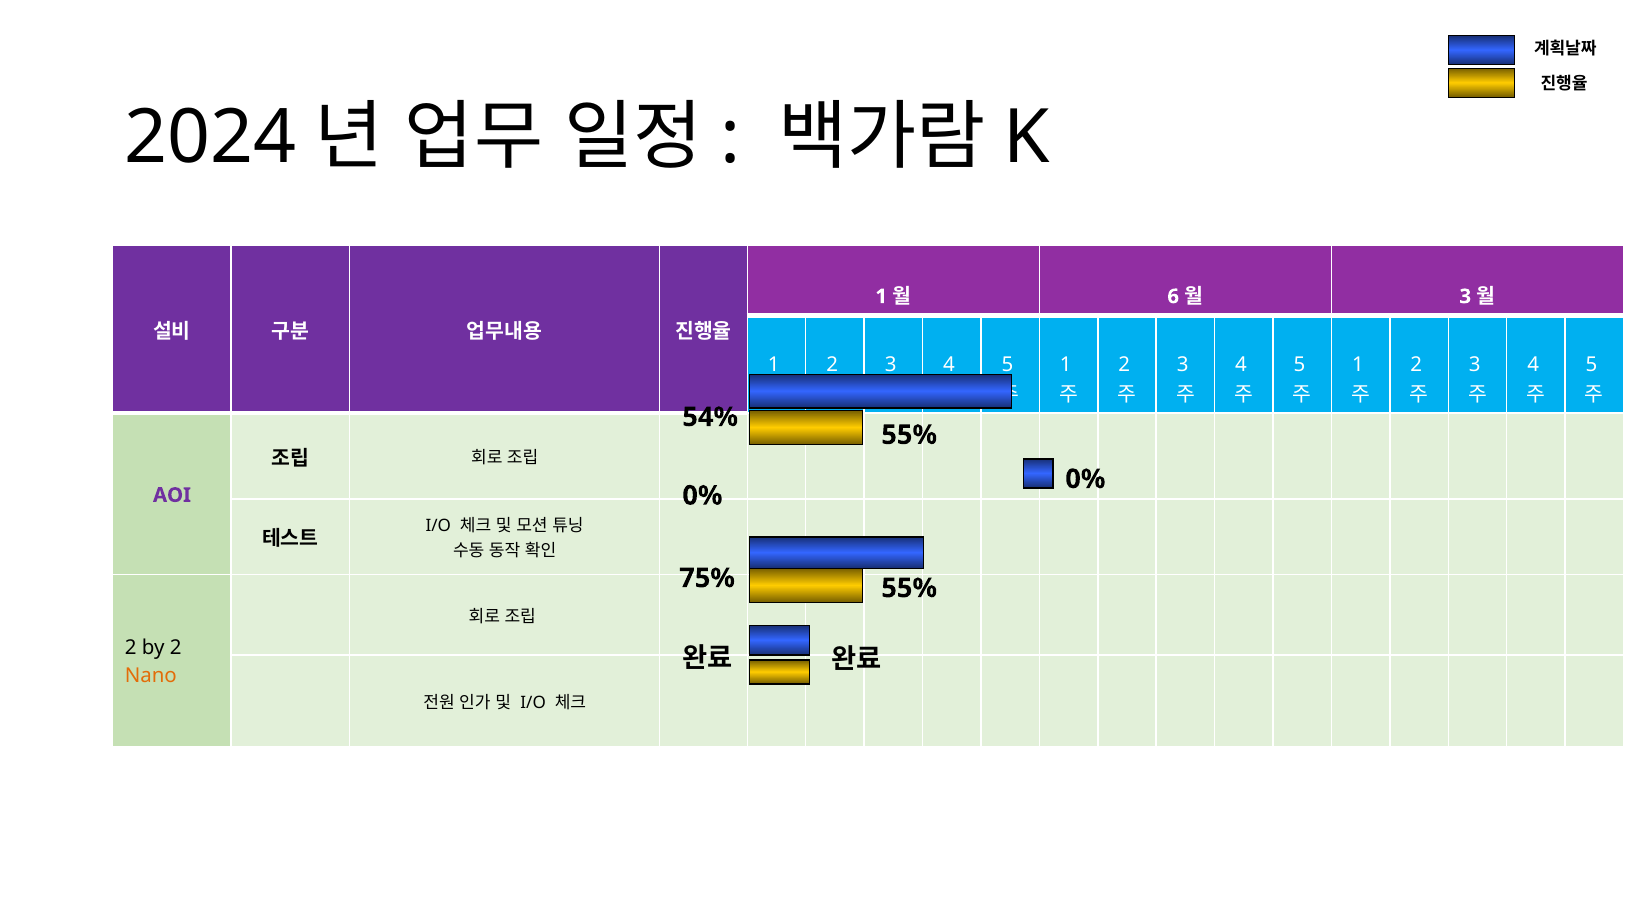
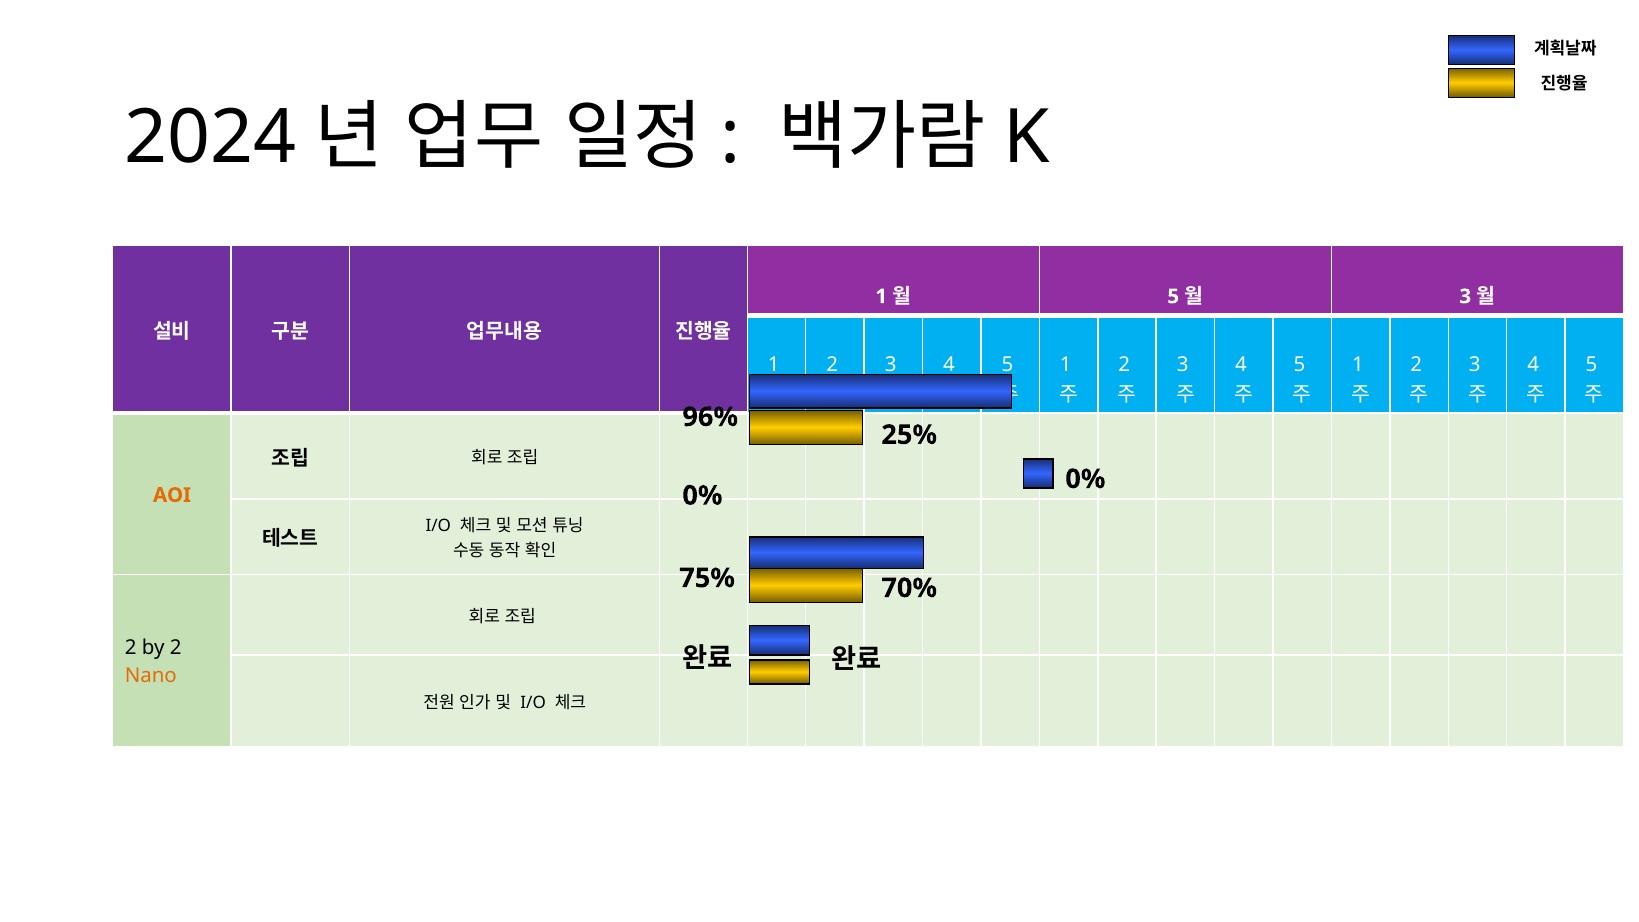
6: 6 -> 5 (1173, 296)
54%: 54% -> 96% (710, 417)
55%: 55% -> 25% (909, 435)
AOI colour: purple -> orange (172, 495)
55%: 55% -> 70% (909, 588)
